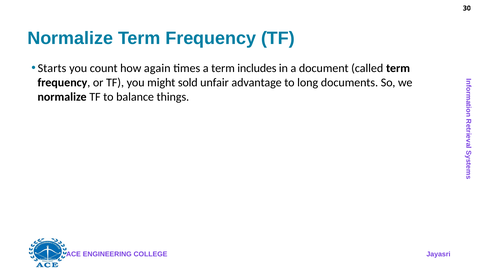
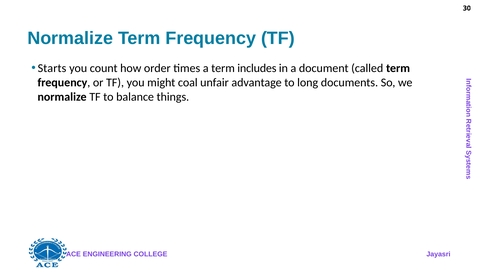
again: again -> order (157, 68)
sold: sold -> coal (188, 82)
